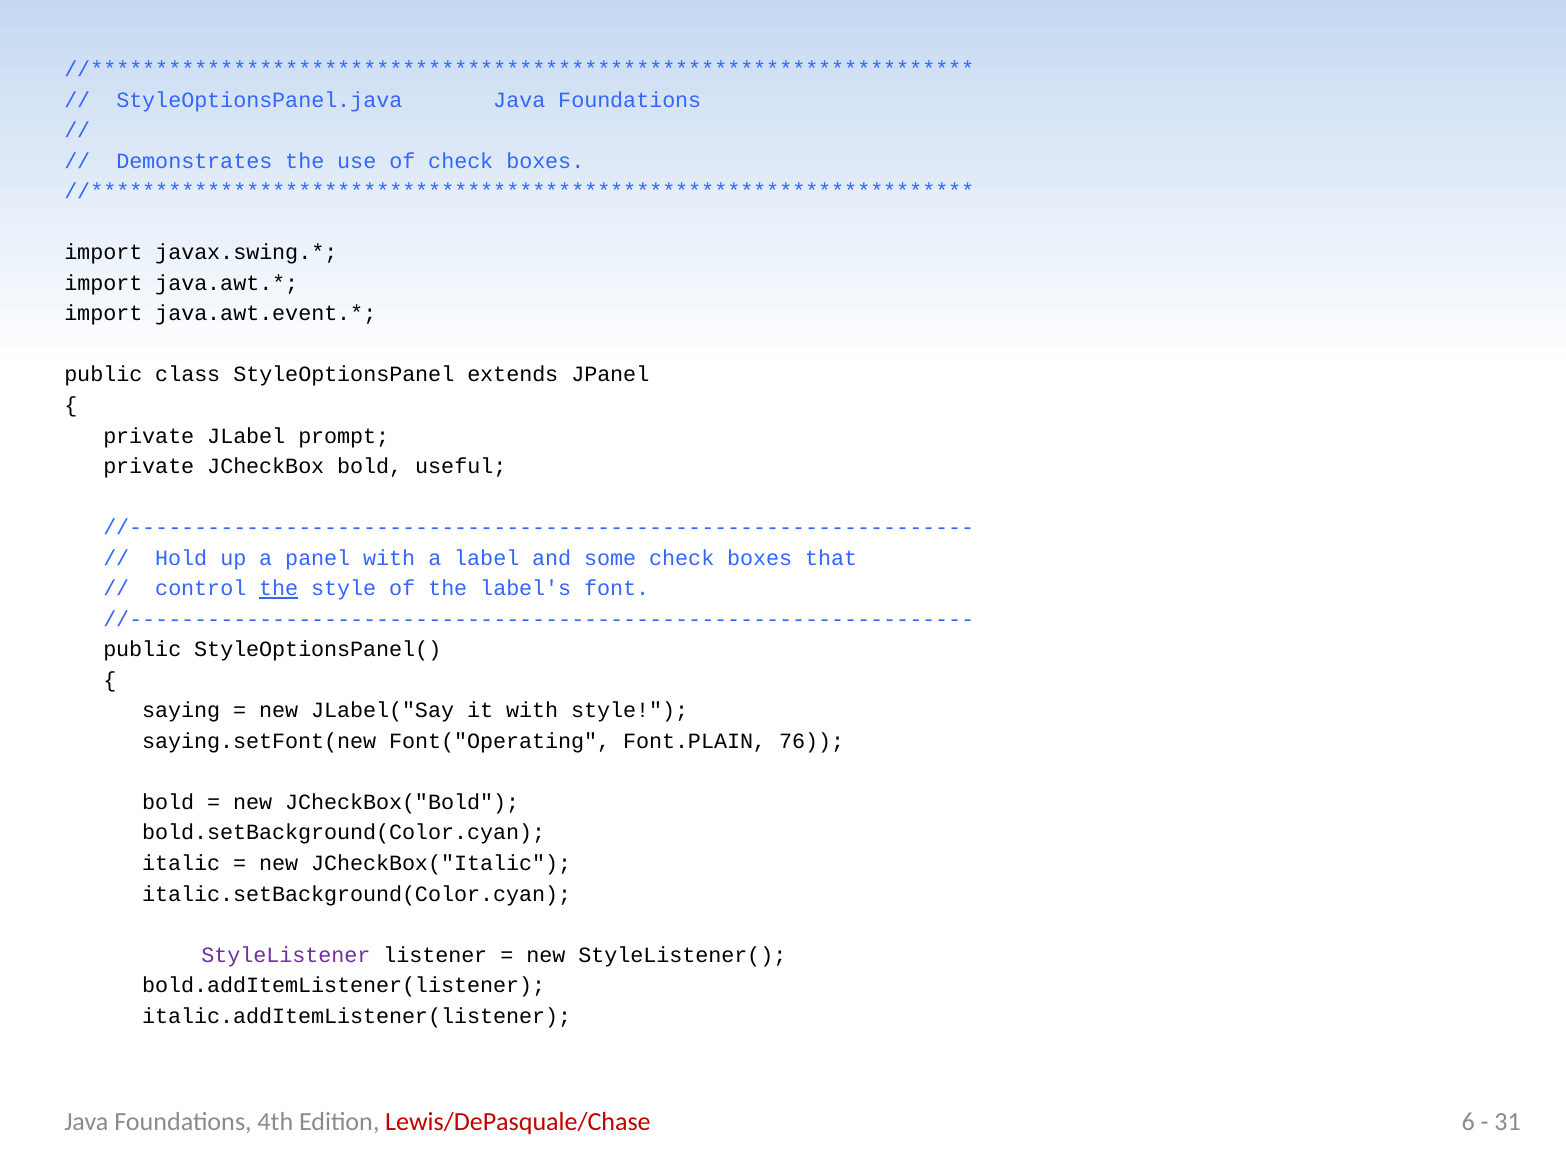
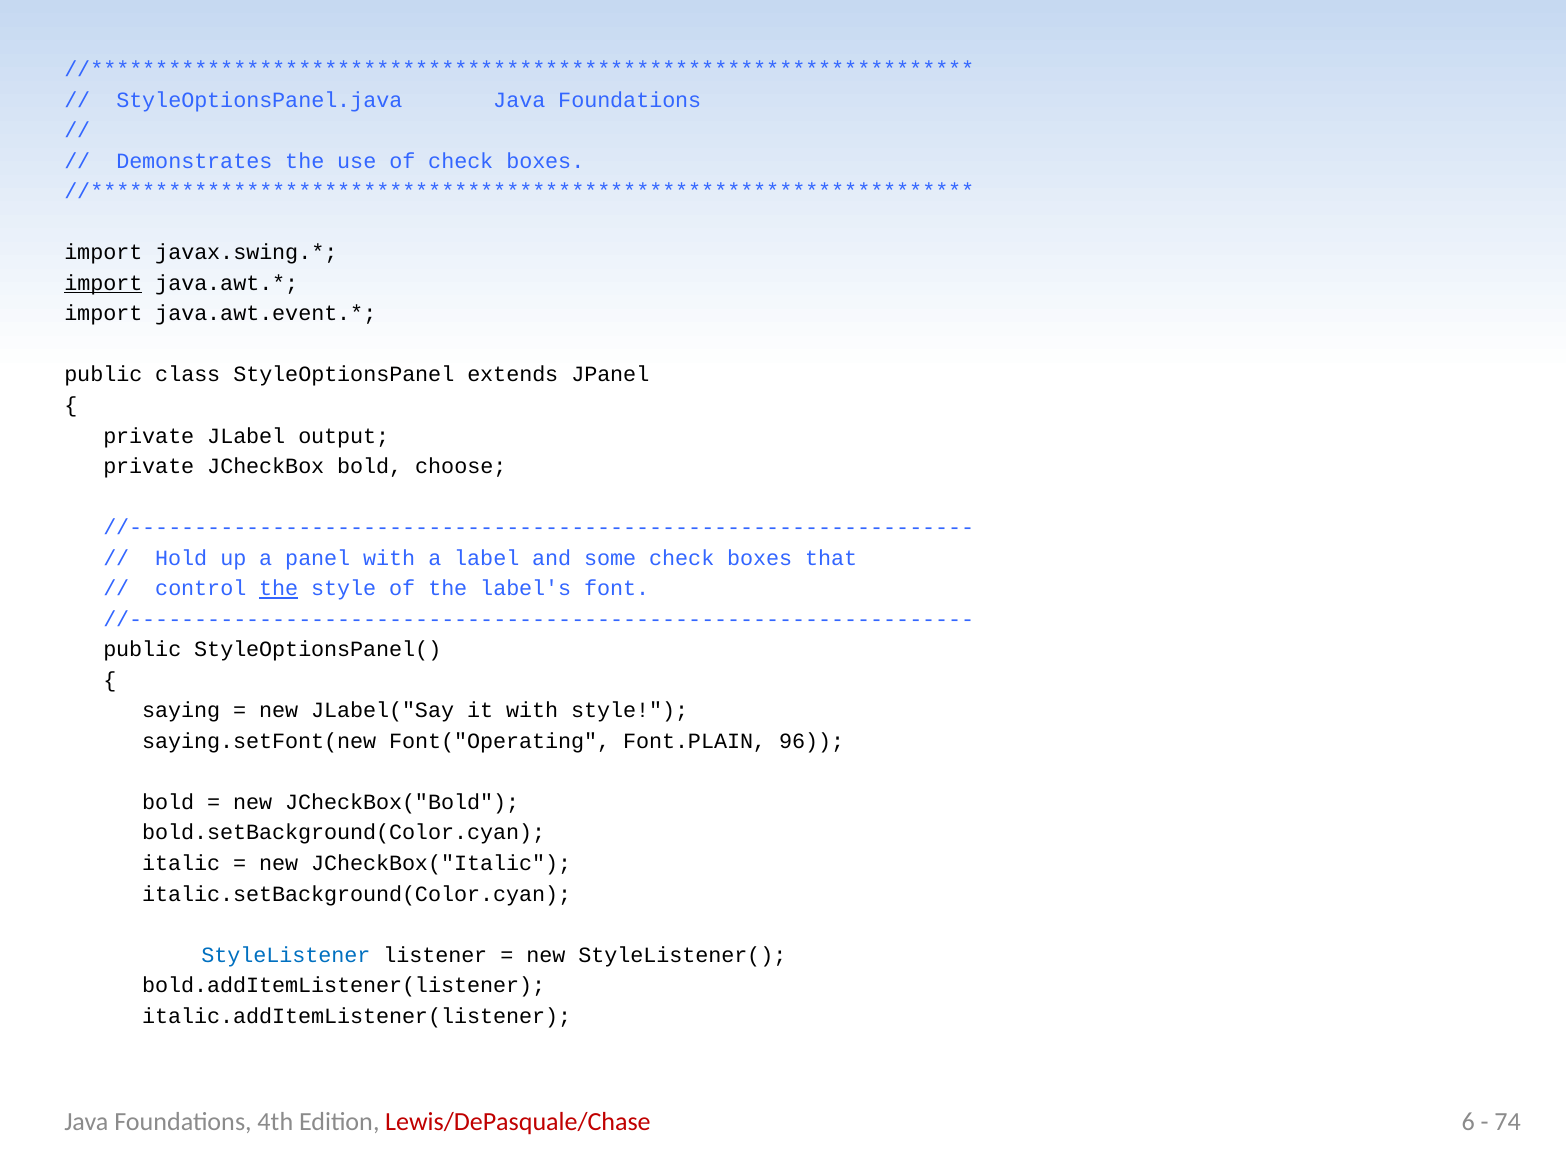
import underline: none -> present (103, 283)
prompt: prompt -> output (344, 436)
useful: useful -> choose (461, 466)
76: 76 -> 96 (812, 741)
StyleListener colour: purple -> blue (286, 954)
31: 31 -> 74 (1508, 1121)
